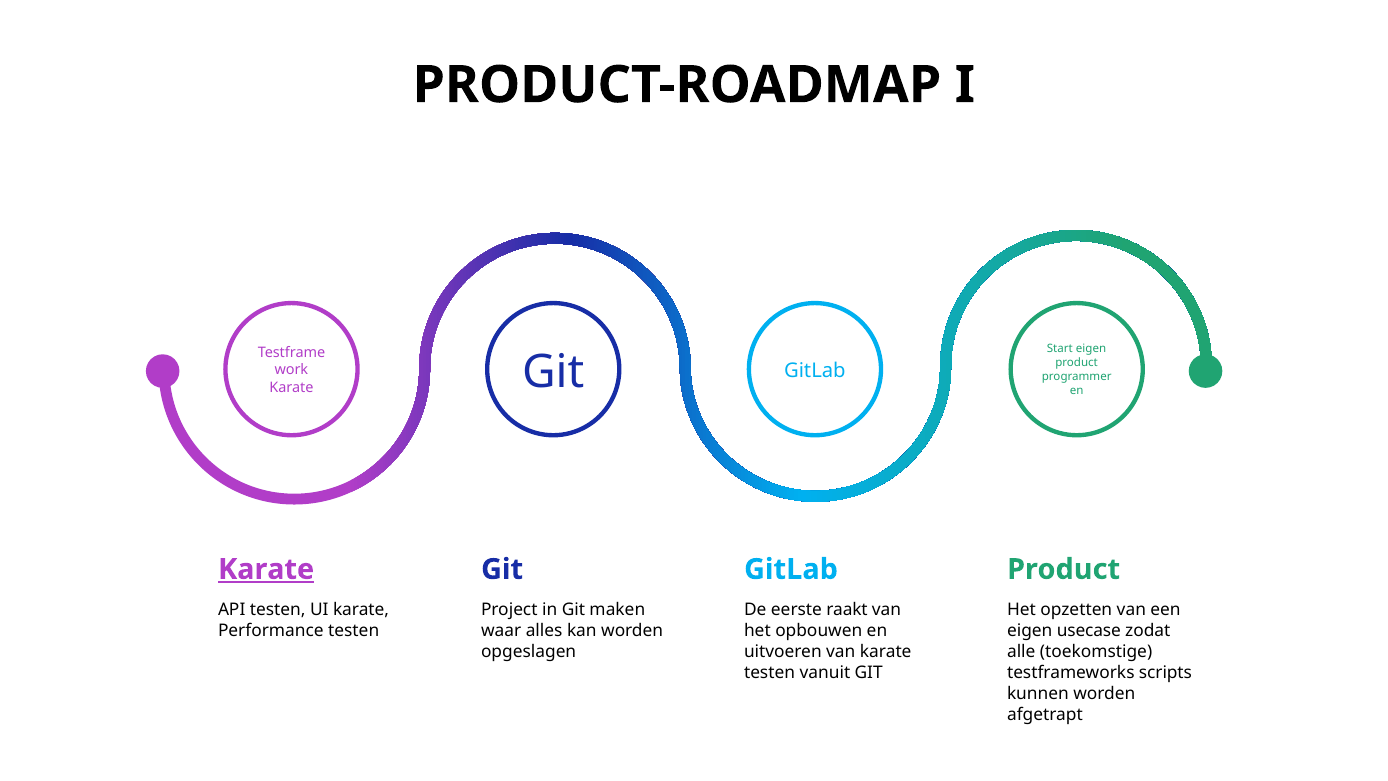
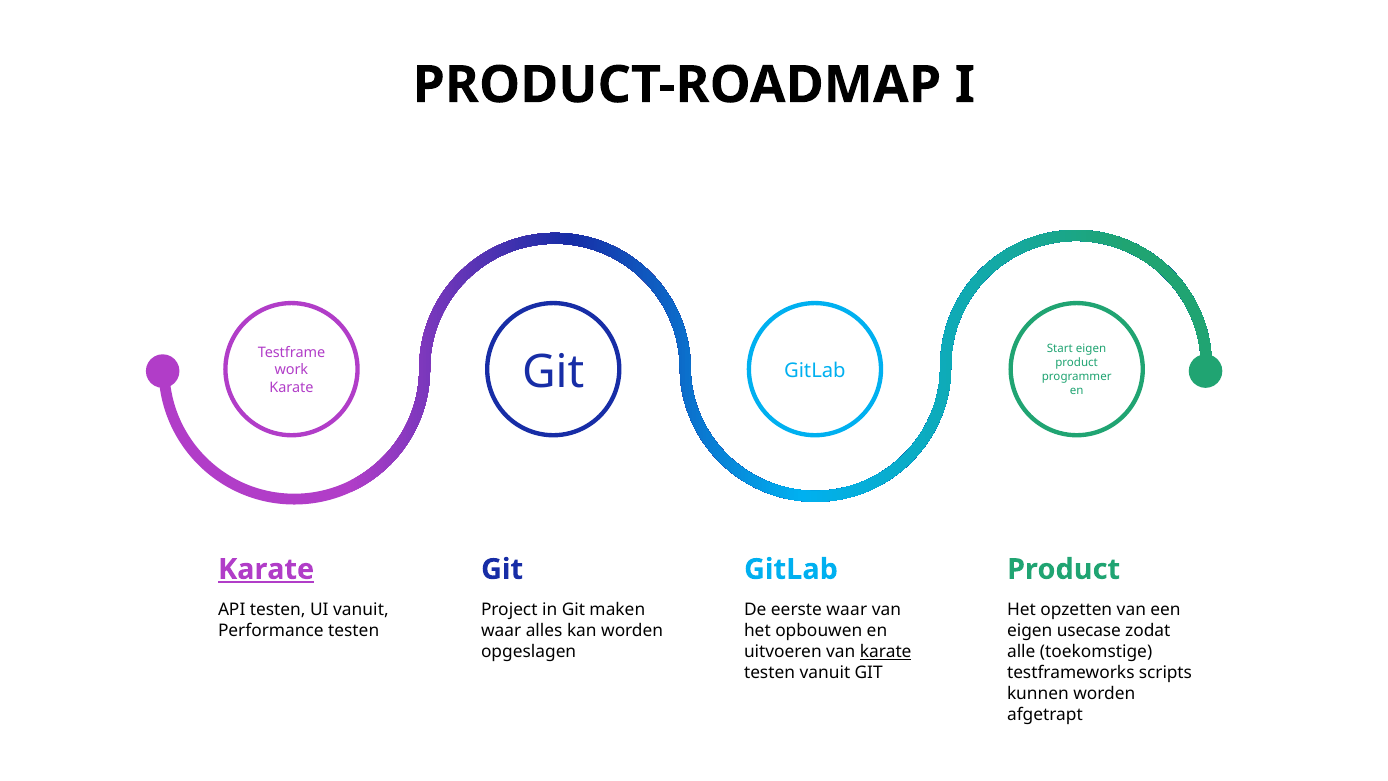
UI karate: karate -> vanuit (361, 610)
eerste raakt: raakt -> waar (847, 610)
karate underline: none -> present (886, 652)
